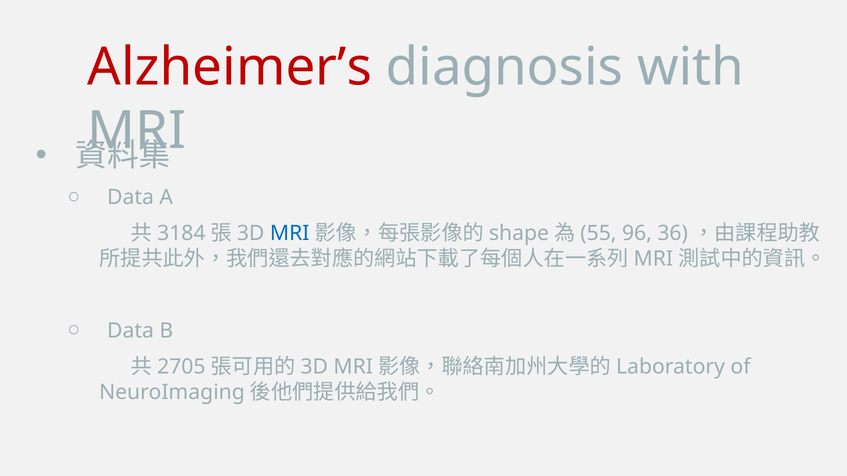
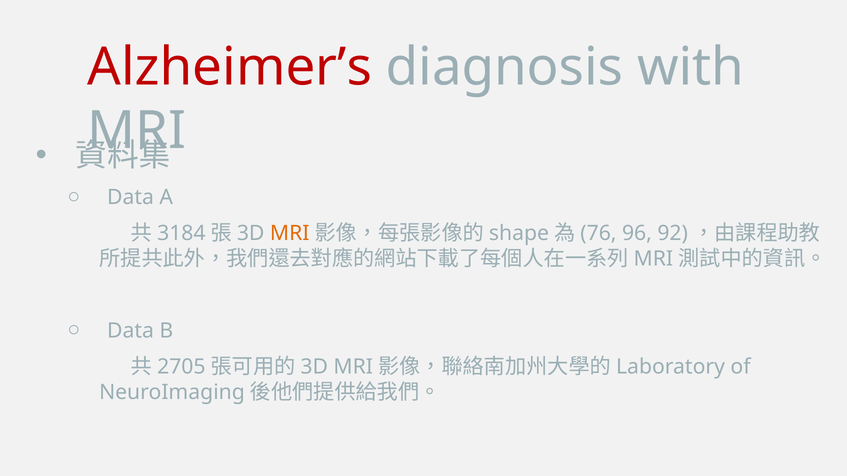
MRI colour: blue -> orange (290, 234)
55: 55 -> 76 (598, 234)
36: 36 -> 92 (673, 234)
